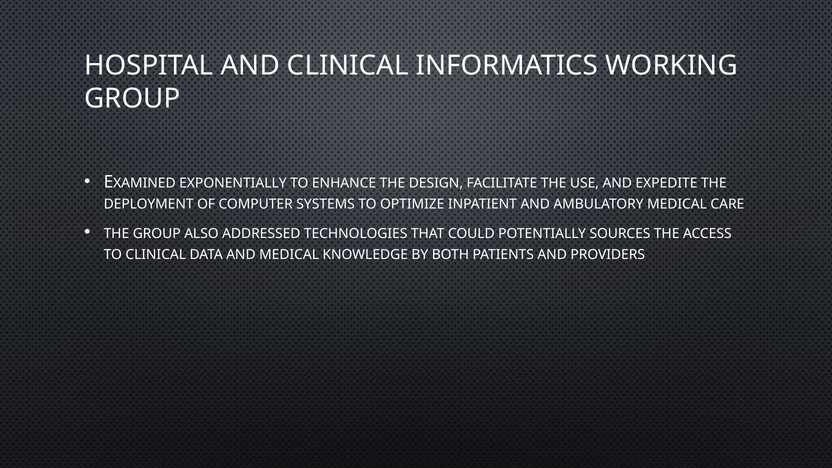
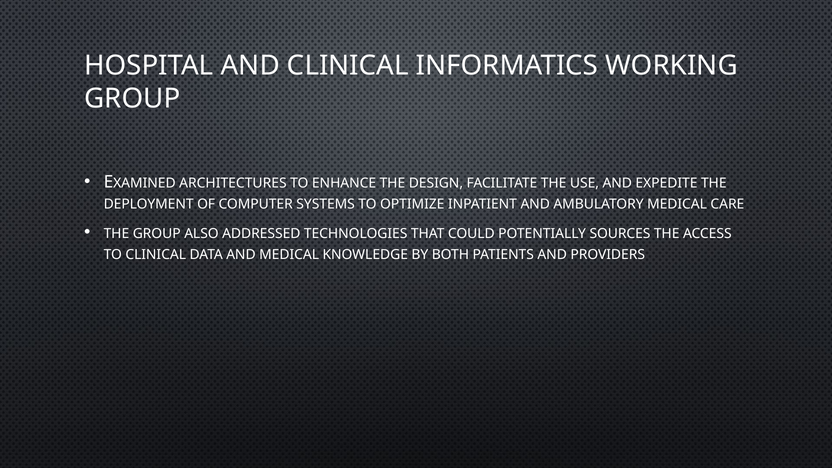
EXPONENTIALLY: EXPONENTIALLY -> ARCHITECTURES (233, 183)
